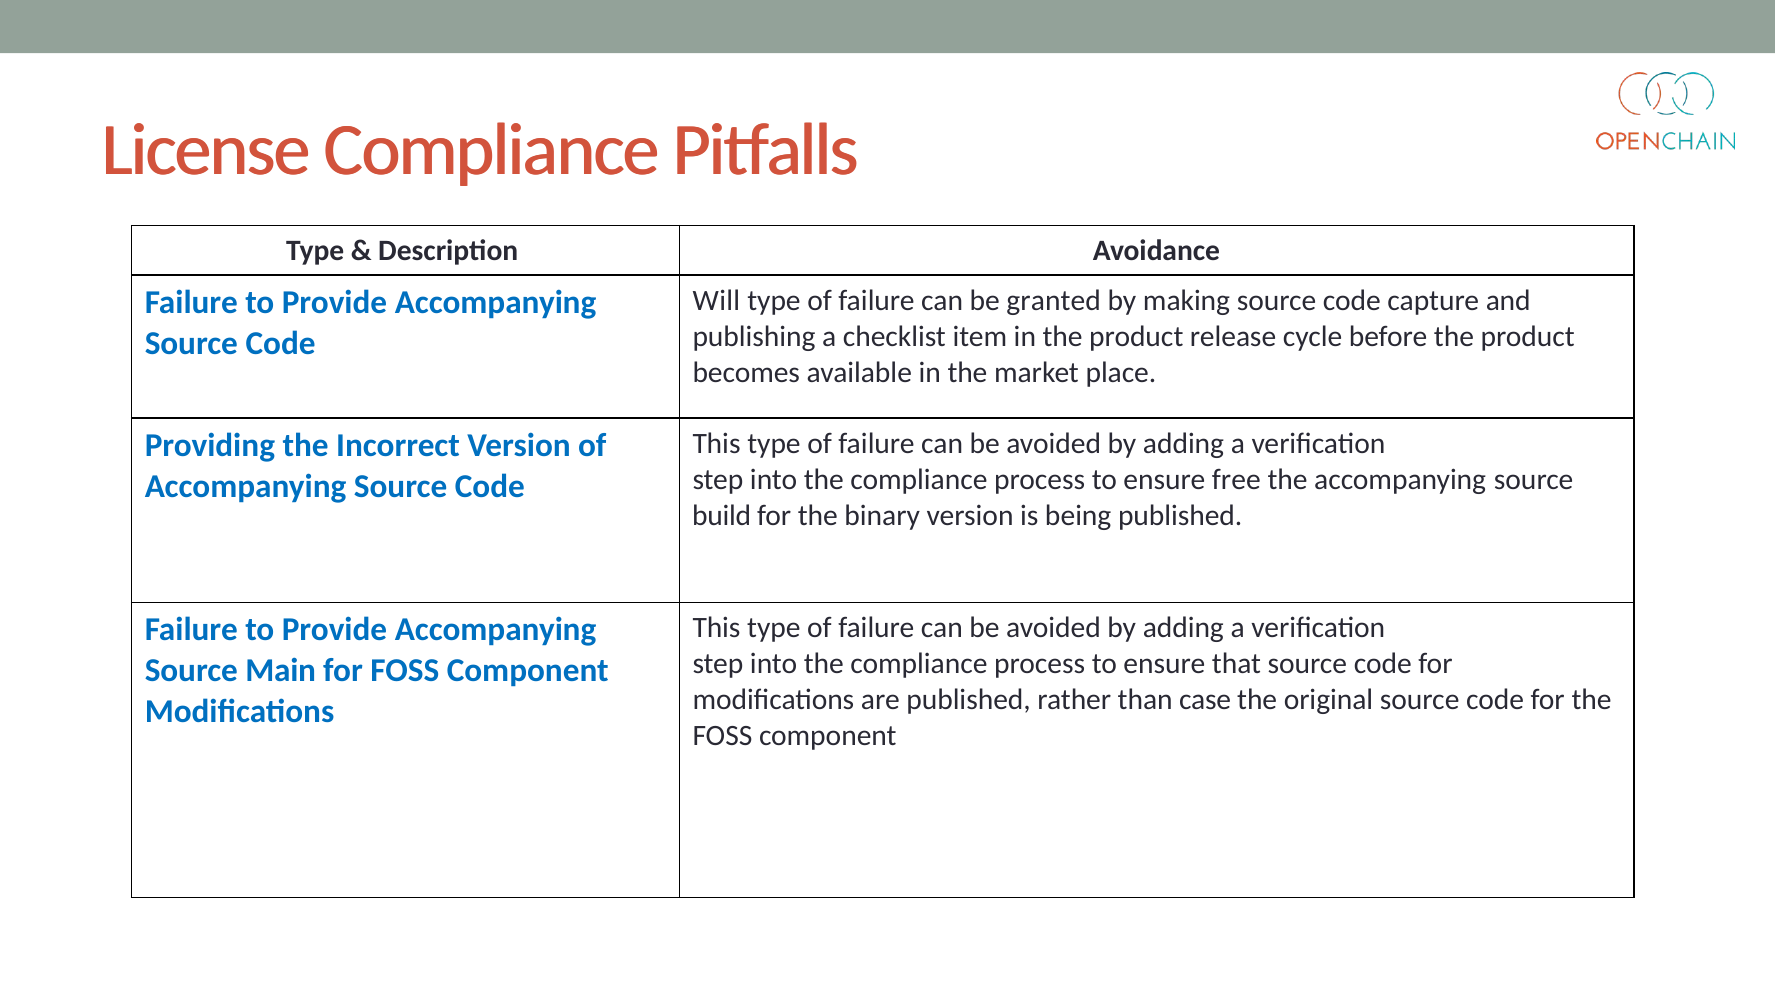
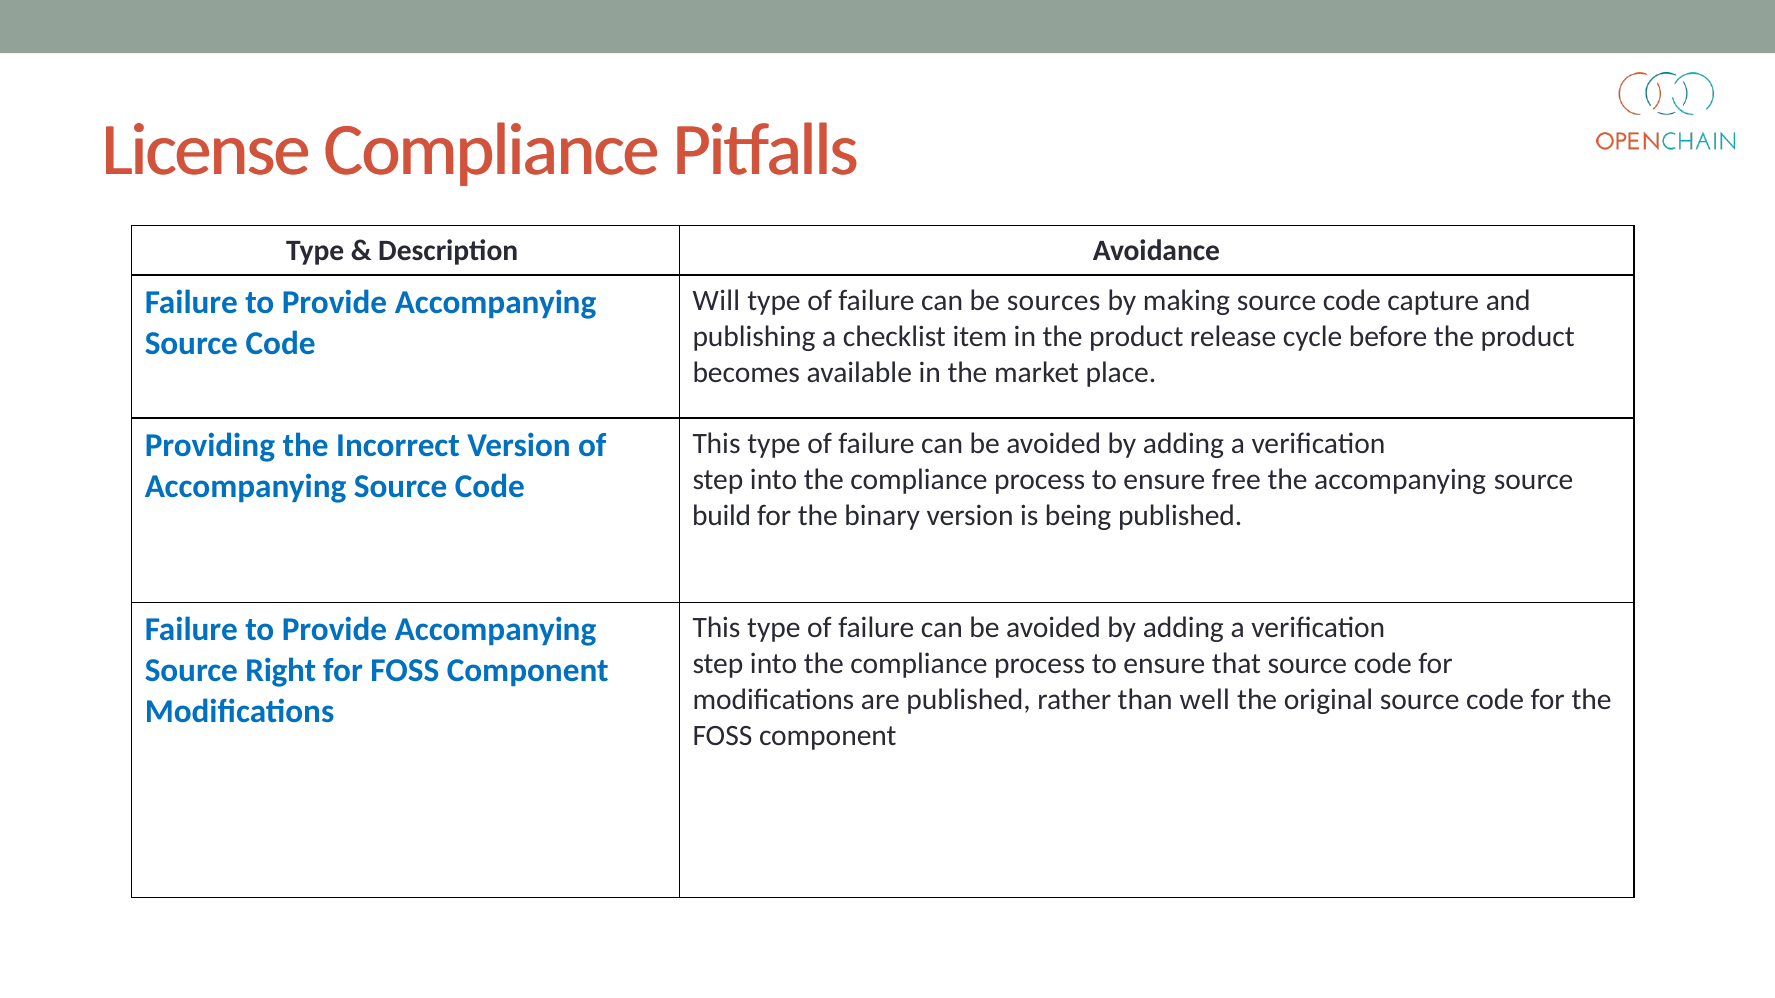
granted: granted -> sources (1054, 300)
Main: Main -> Right (281, 671)
case: case -> well (1205, 700)
